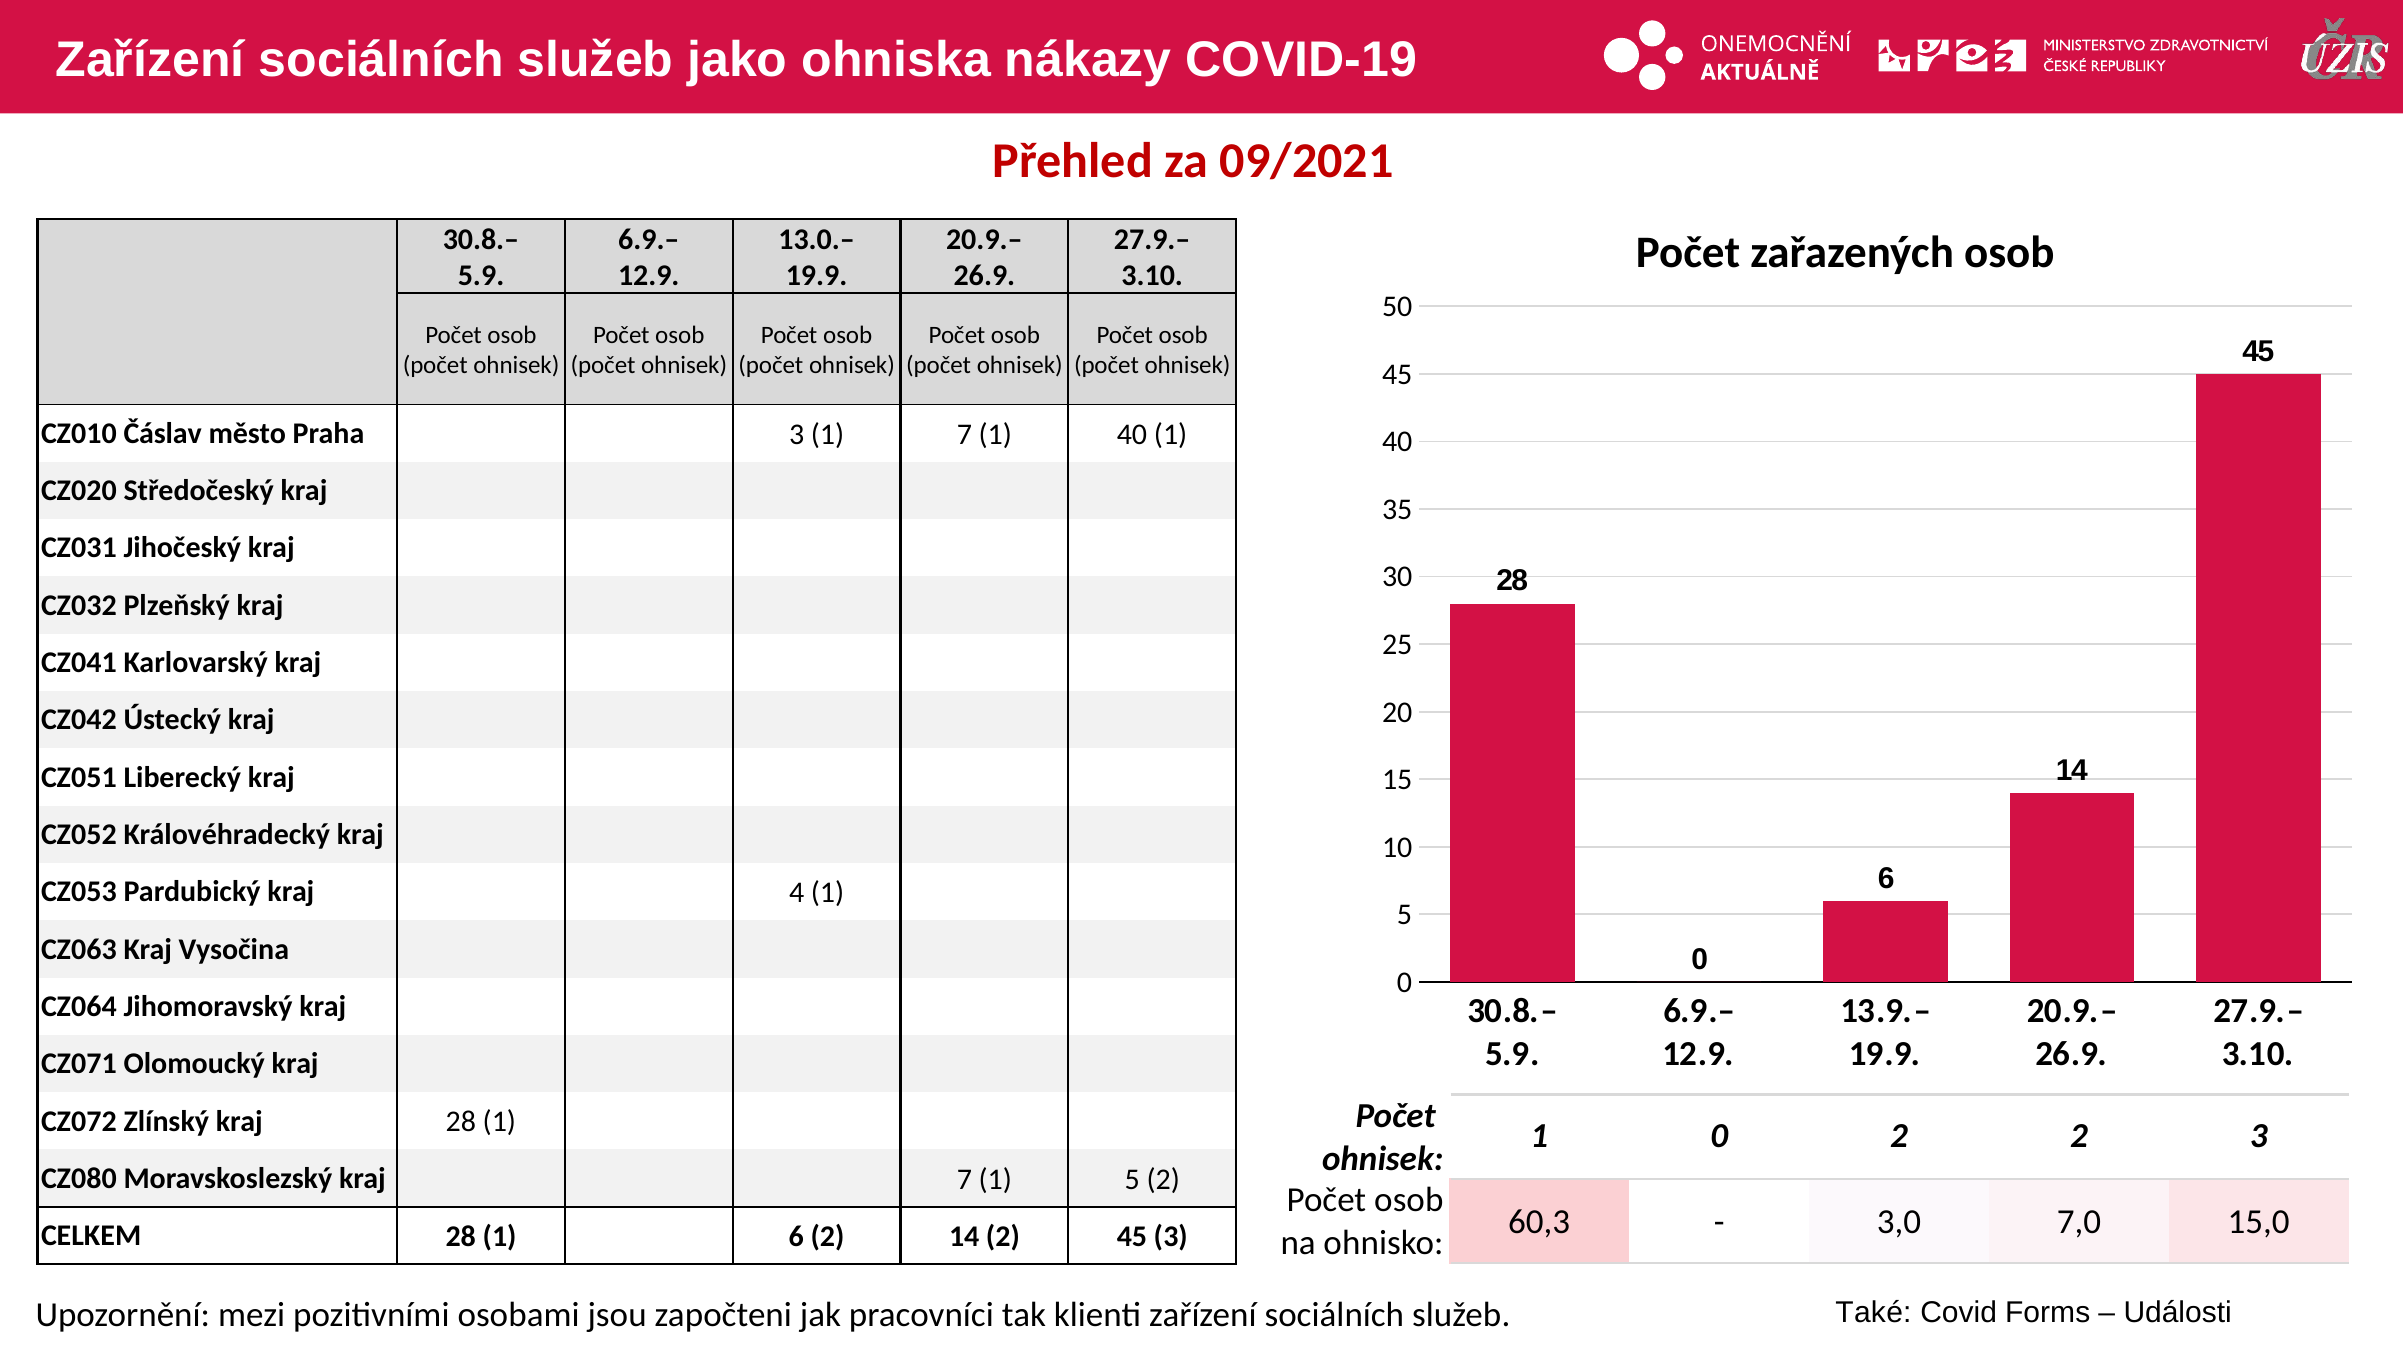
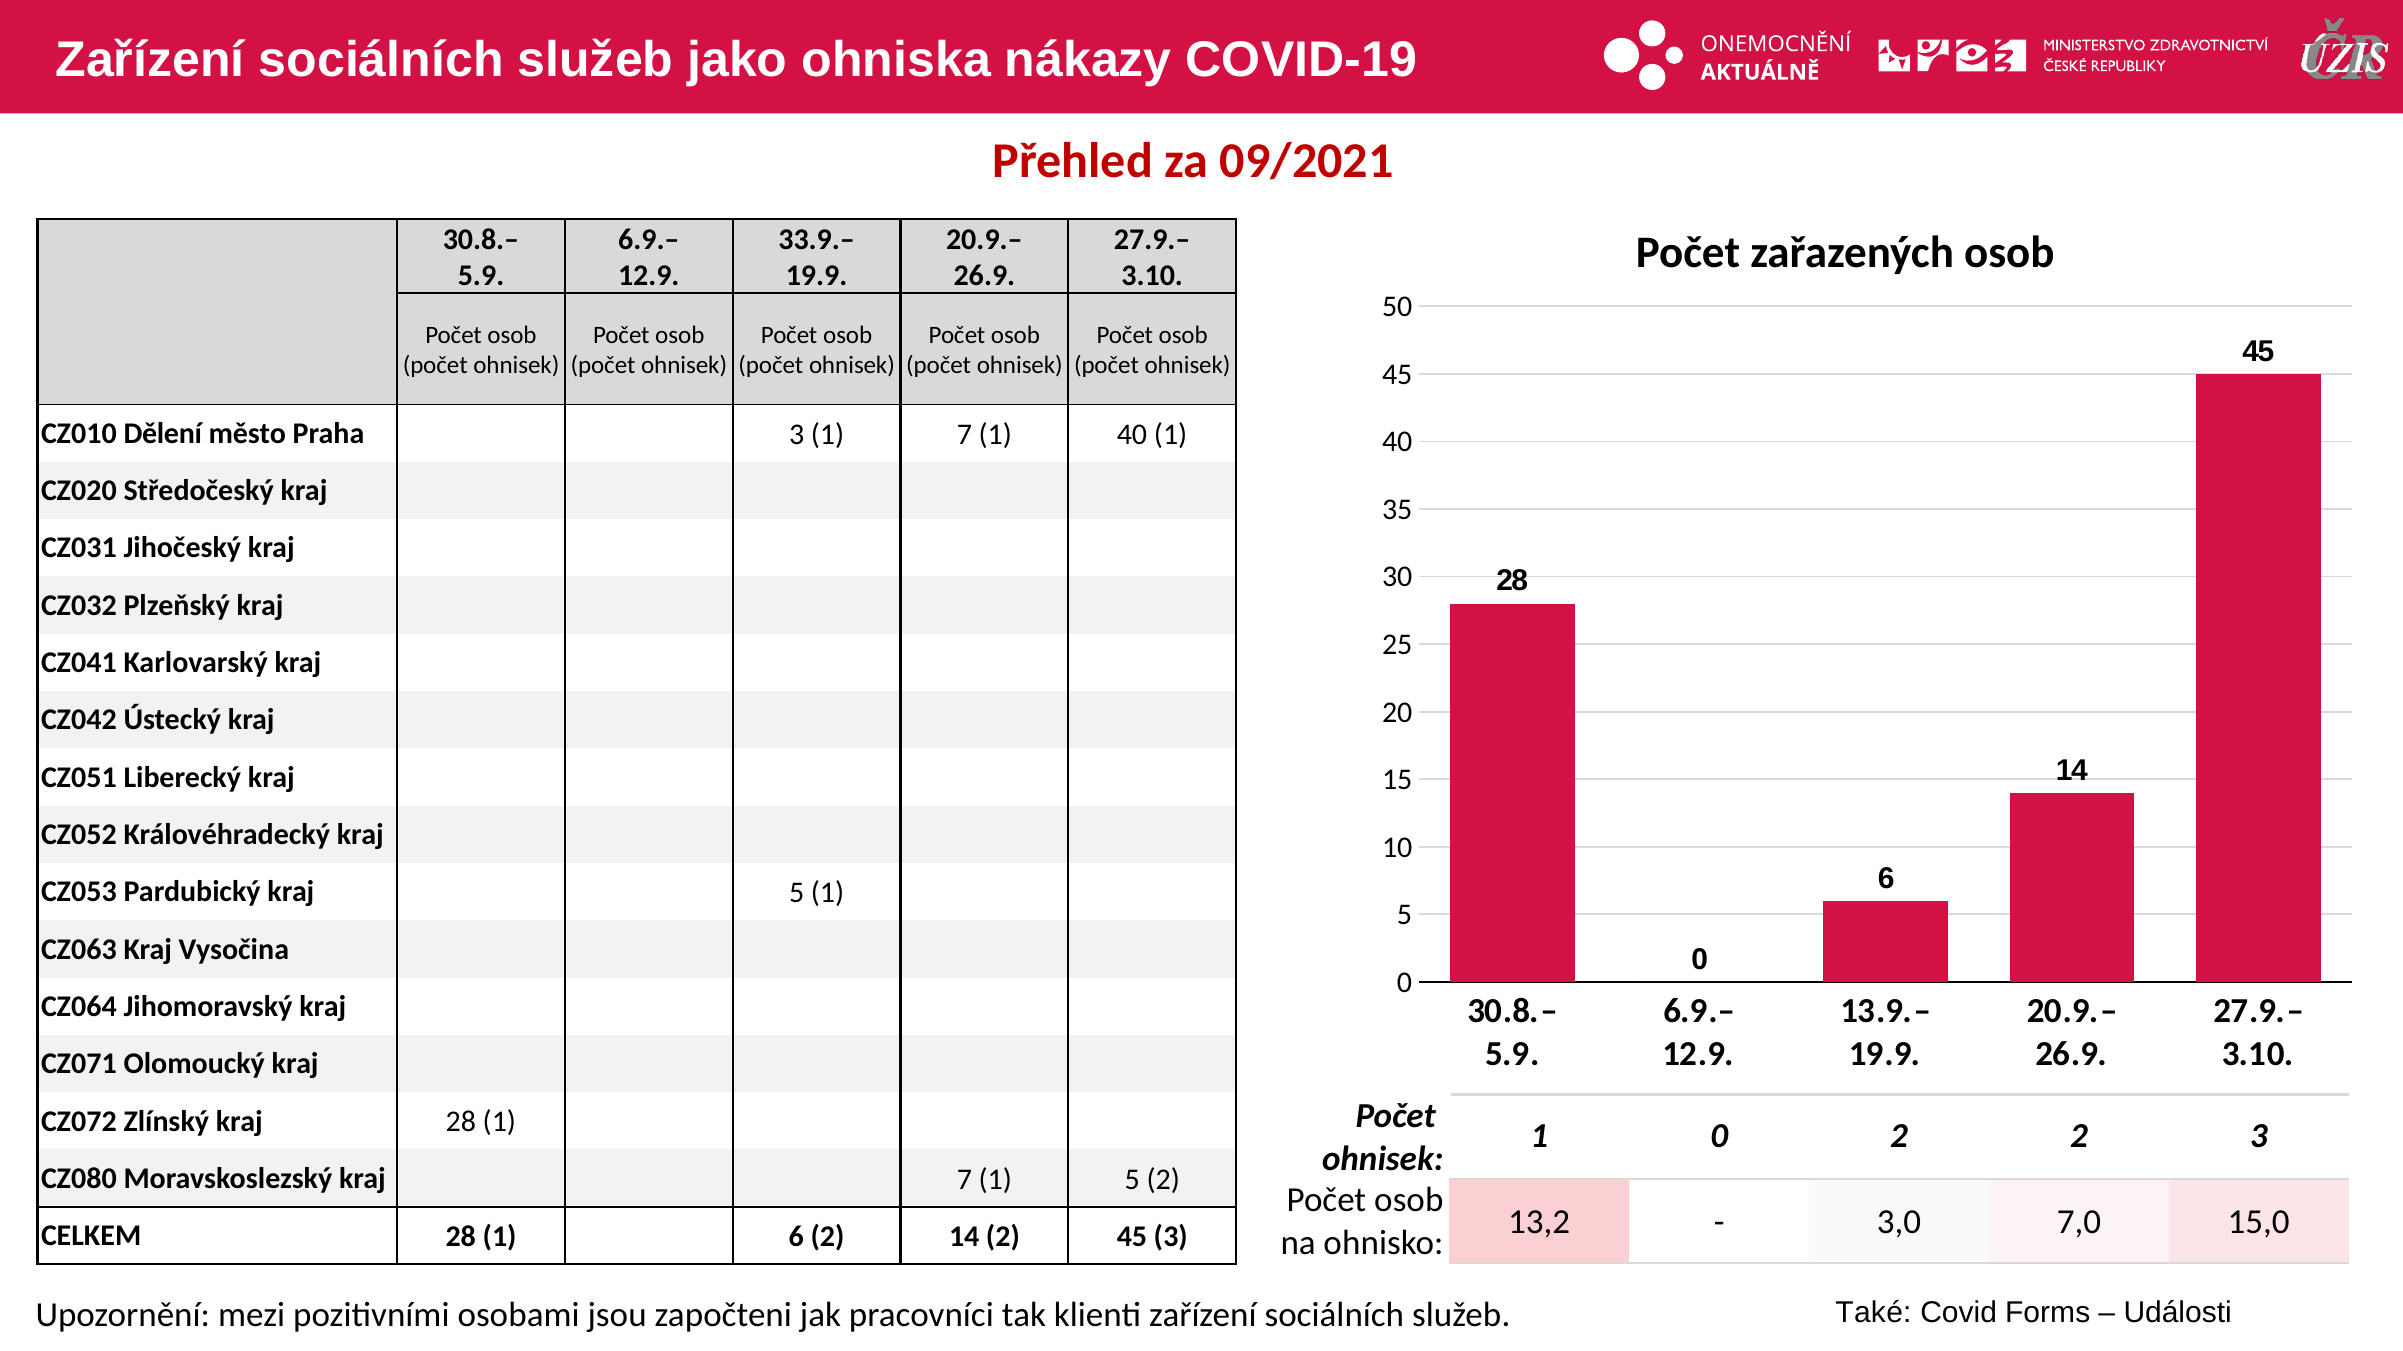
13.0.–: 13.0.– -> 33.9.– (817, 240)
Čáslav: Čáslav -> Dělení (163, 434)
kraj 4: 4 -> 5 (797, 893)
60,3: 60,3 -> 13,2 (1539, 1223)
